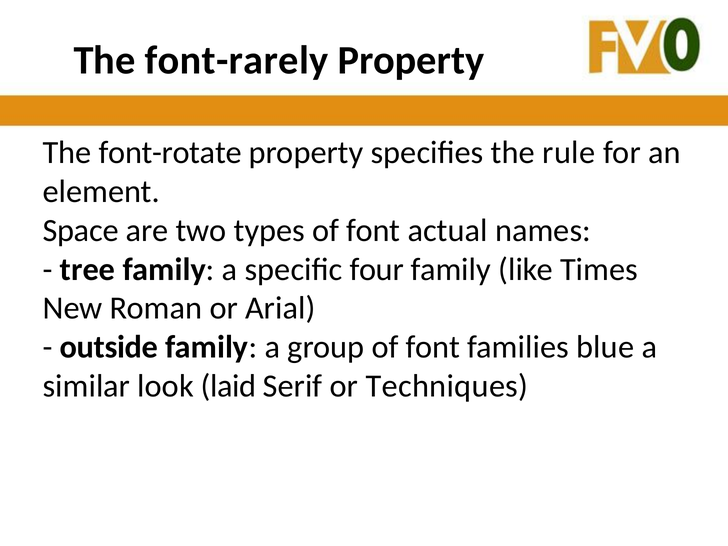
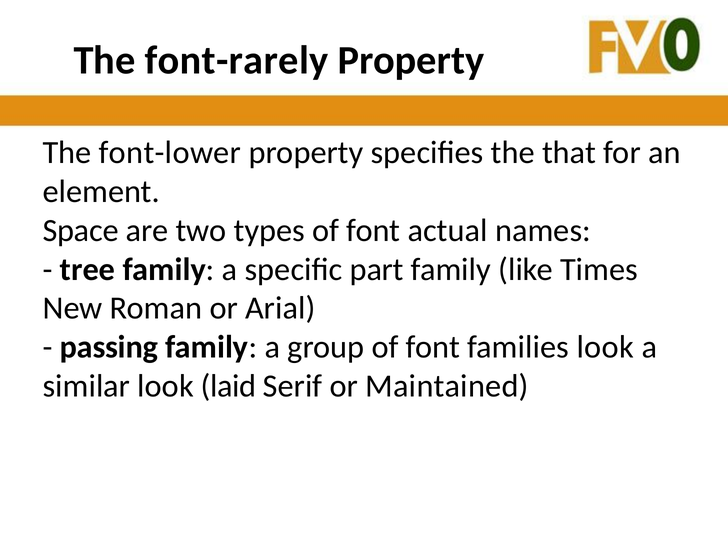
font-rotate: font-rotate -> font-lower (170, 153)
rule: rule -> that (569, 153)
four: four -> part (377, 269)
outside: outside -> passing (109, 347)
families blue: blue -> look (605, 347)
Techniques: Techniques -> Maintained (447, 386)
